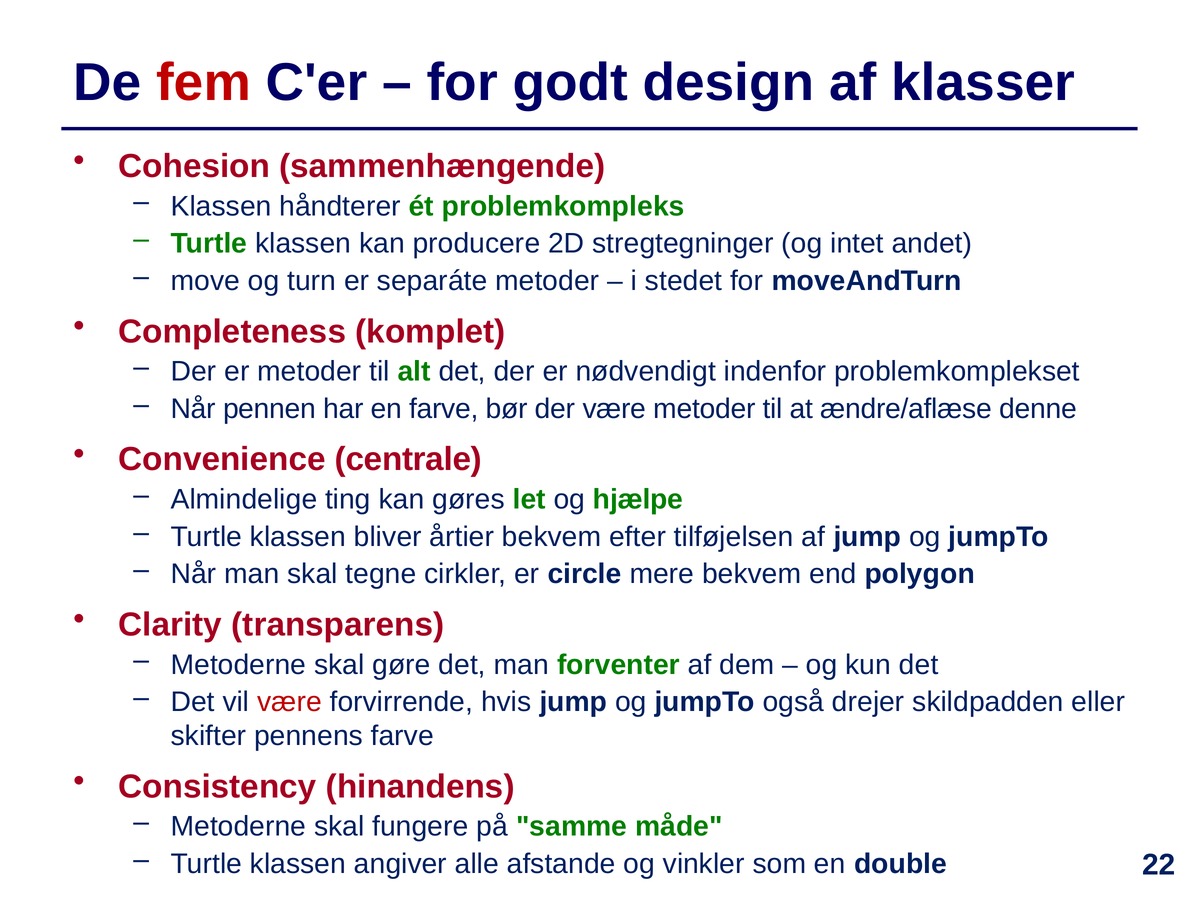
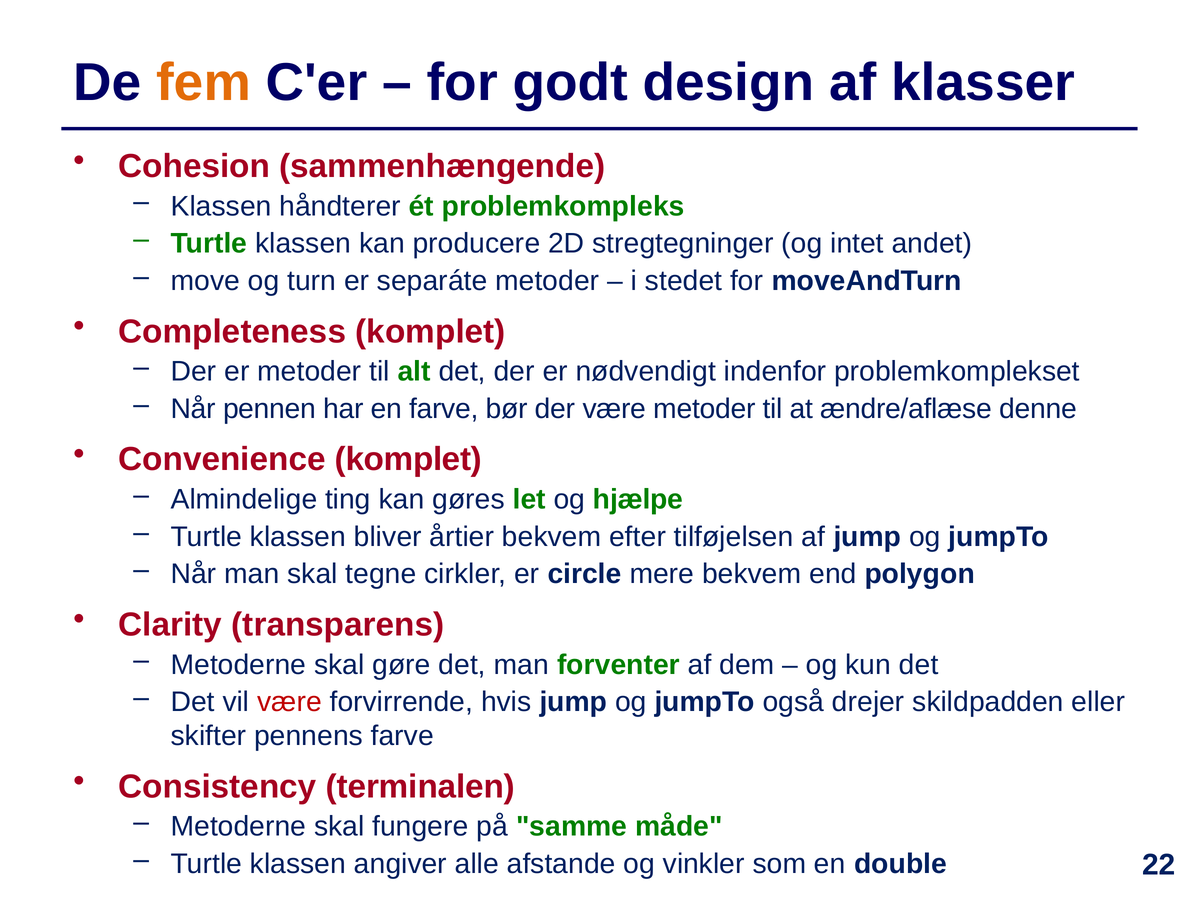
fem colour: red -> orange (204, 83)
Convenience centrale: centrale -> komplet (408, 460)
hinandens: hinandens -> terminalen (420, 787)
